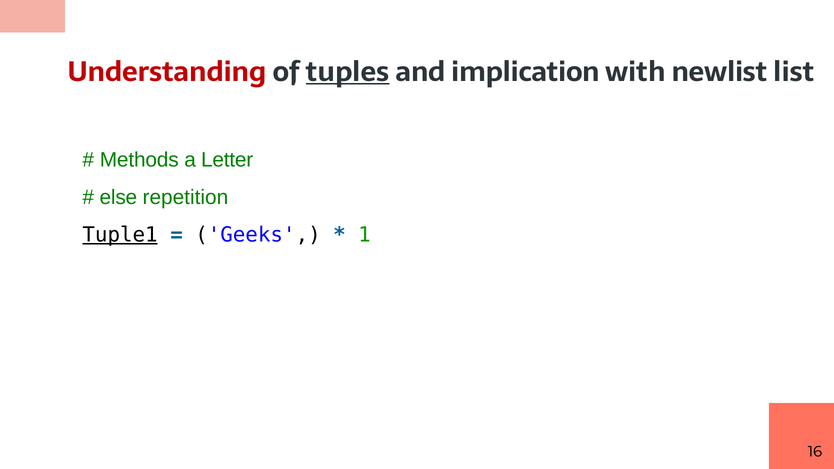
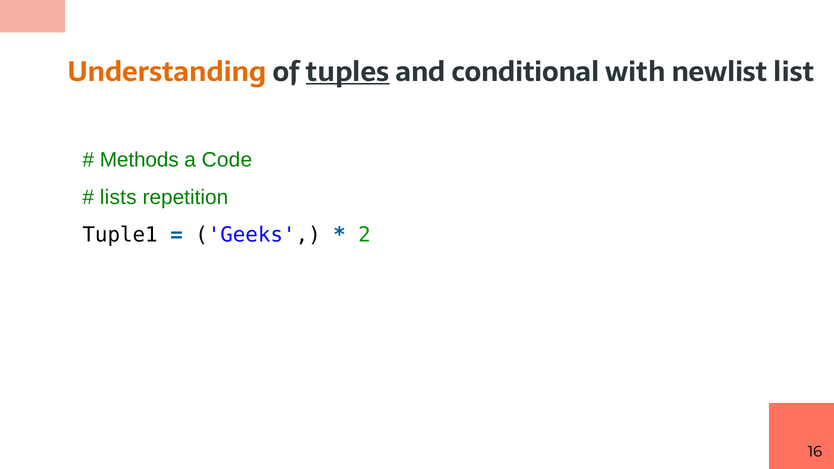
Understanding colour: red -> orange (167, 72)
implication: implication -> conditional (526, 72)
Letter: Letter -> Code (227, 160)
else: else -> lists (118, 197)
Tuple1 underline: present -> none (120, 235)
1: 1 -> 2 (364, 235)
